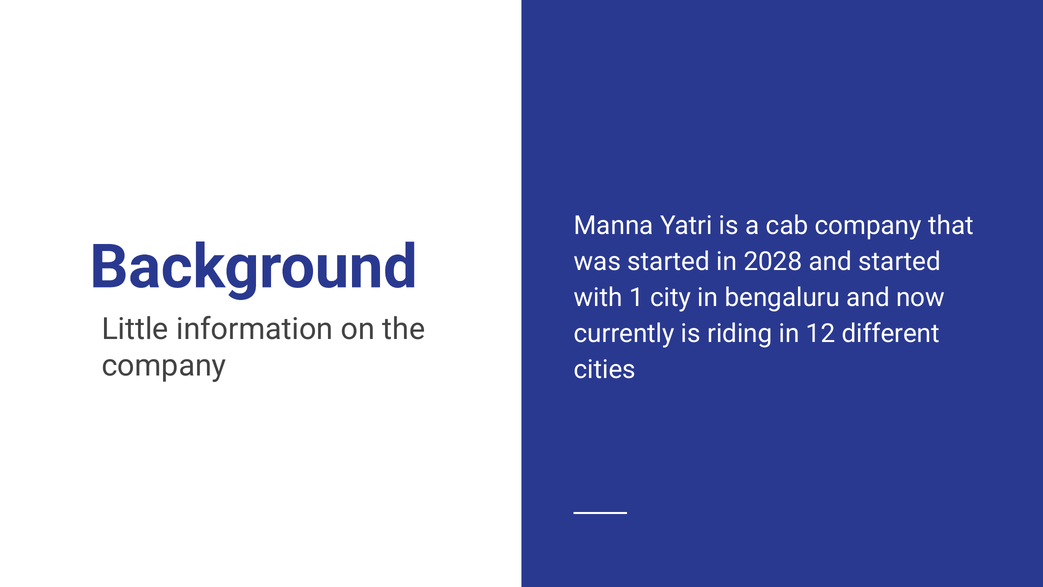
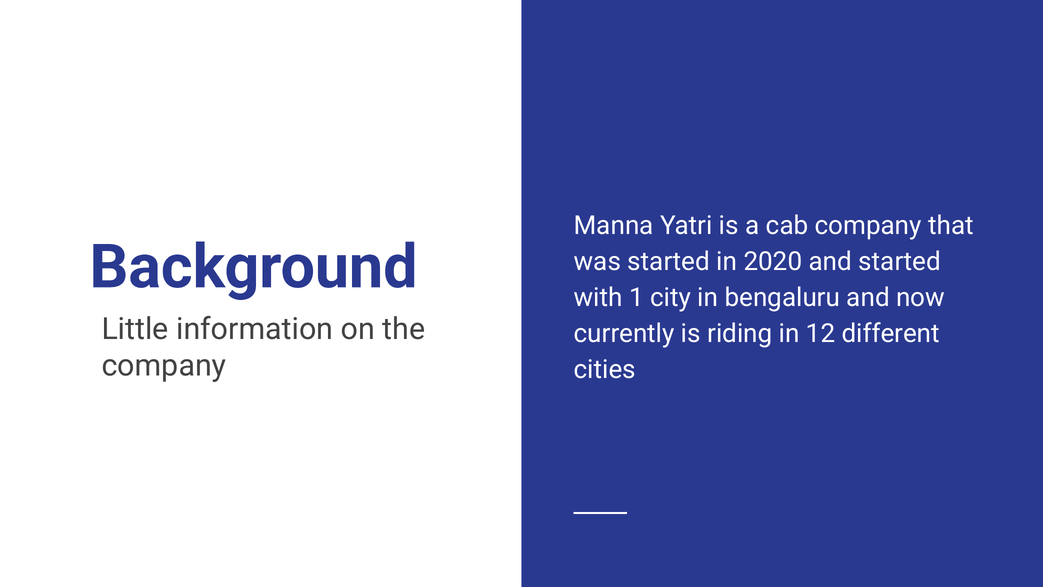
2028: 2028 -> 2020 (773, 262)
